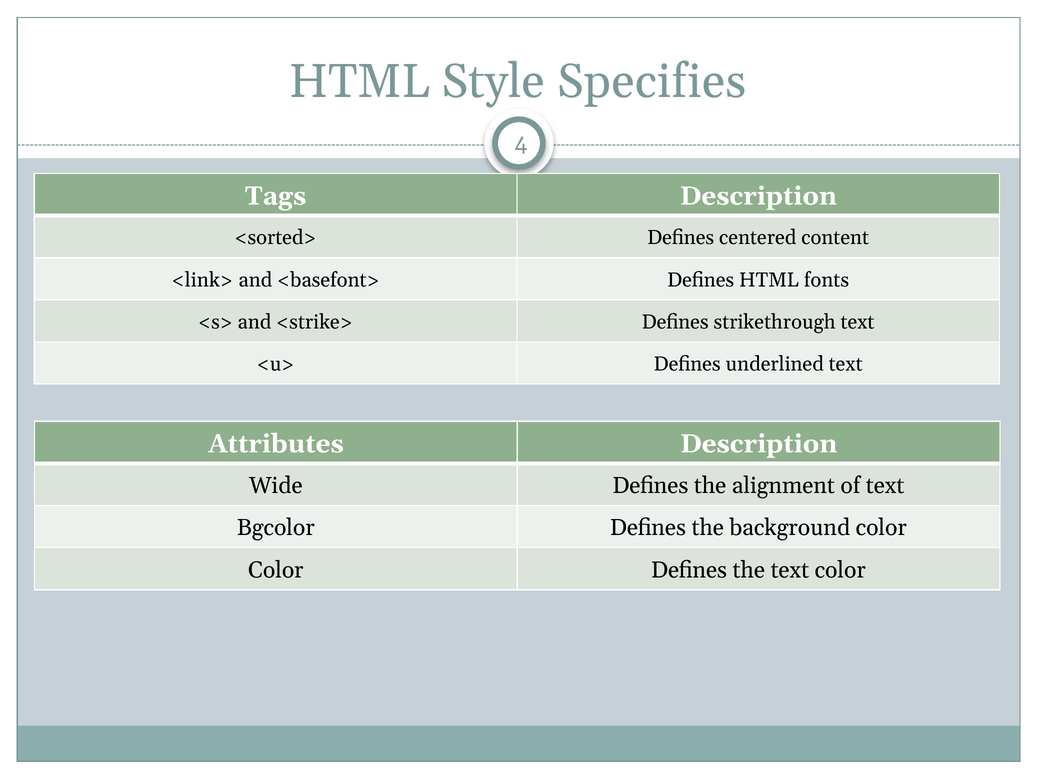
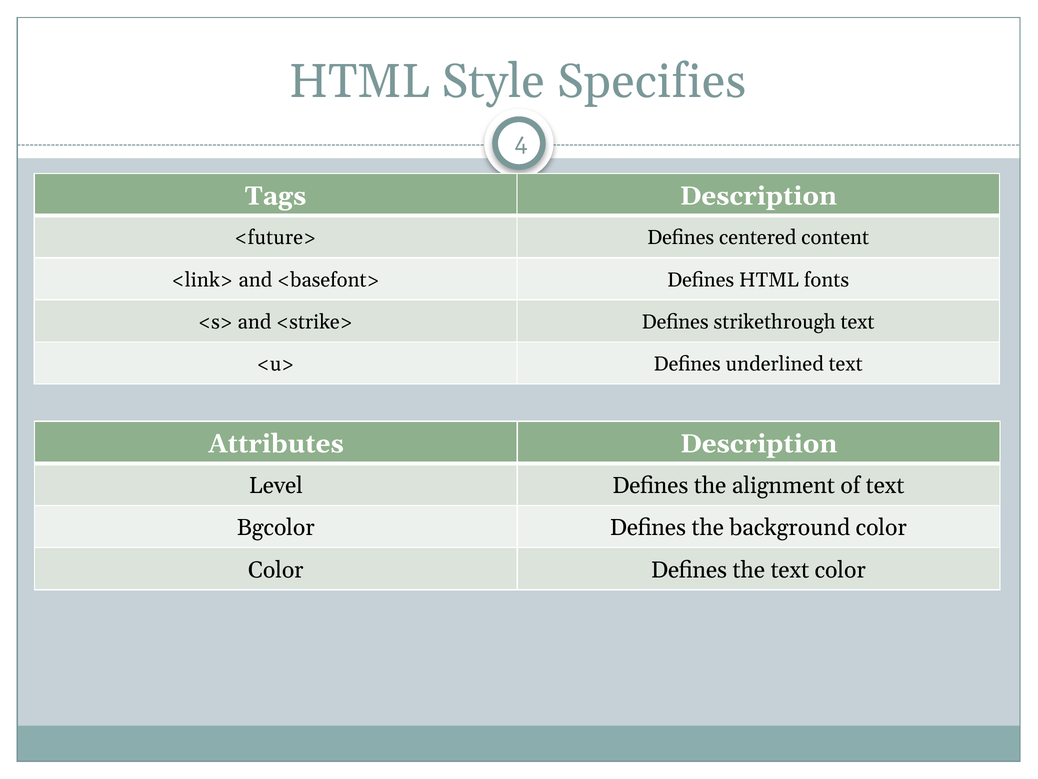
<sorted>: <sorted> -> <future> (275, 238)
Wide: Wide -> Level (276, 485)
